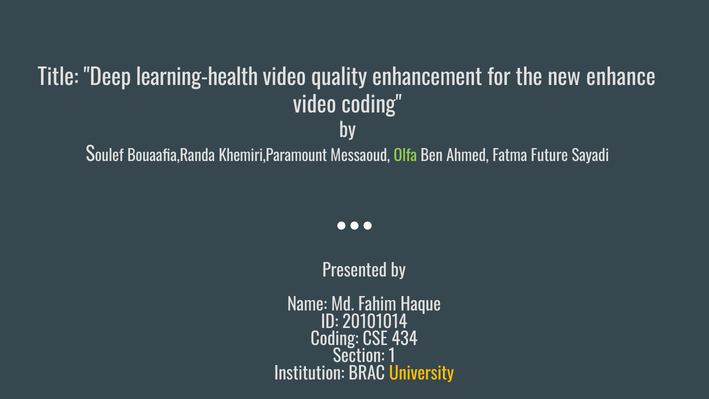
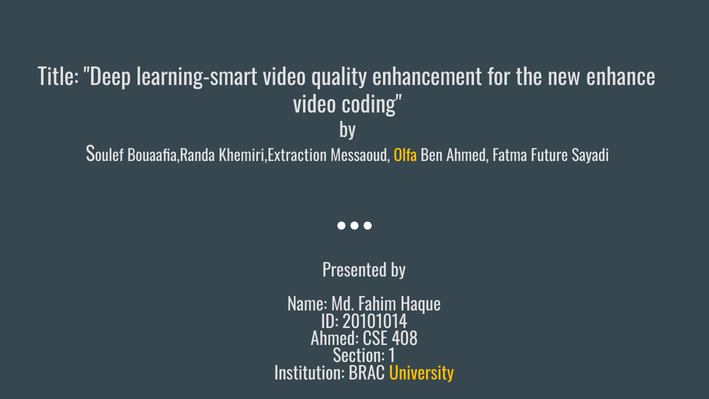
learning-health: learning-health -> learning-smart (197, 78)
Khemiri,Paramount: Khemiri,Paramount -> Khemiri,Extraction (273, 156)
Olfa colour: light green -> yellow (405, 156)
Coding: Coding -> Ahmed (335, 339)
434: 434 -> 408 (405, 339)
